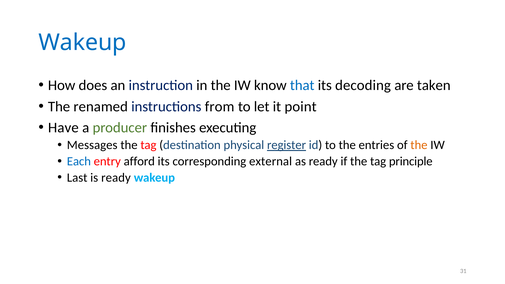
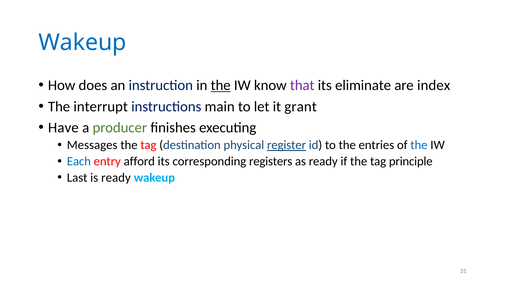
the underline: none -> present (221, 85)
that colour: blue -> purple (302, 85)
decoding: decoding -> eliminate (363, 85)
taken: taken -> index (434, 85)
renamed: renamed -> interrupt (101, 107)
from: from -> main (220, 107)
point: point -> grant (301, 107)
the colour: orange -> blue (419, 145)
external: external -> registers (271, 161)
